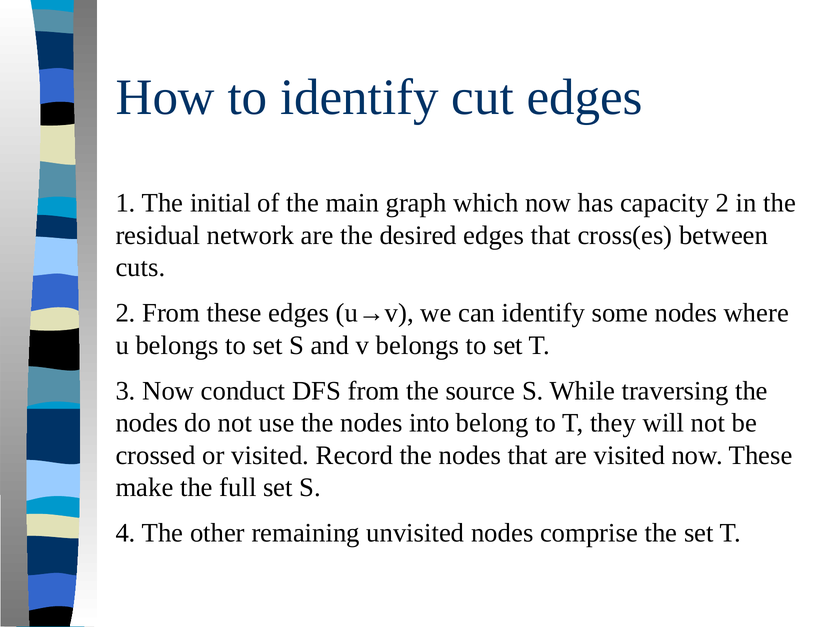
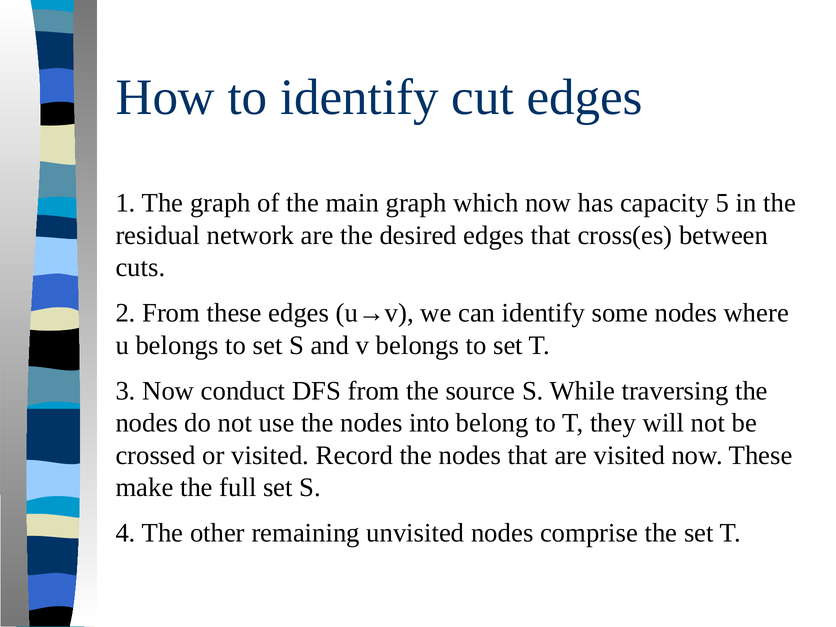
The initial: initial -> graph (220, 203)
capacity 2: 2 -> 5 (723, 203)
